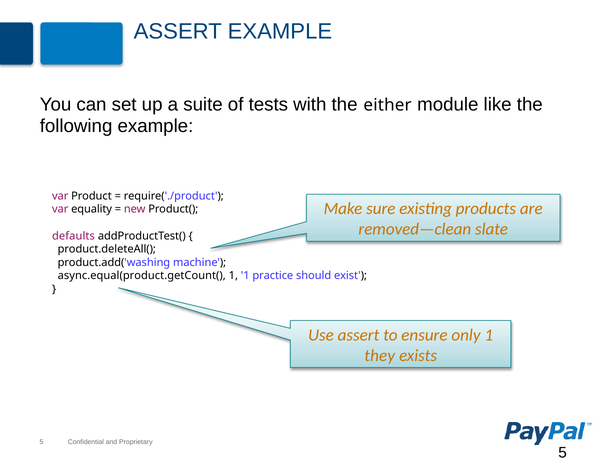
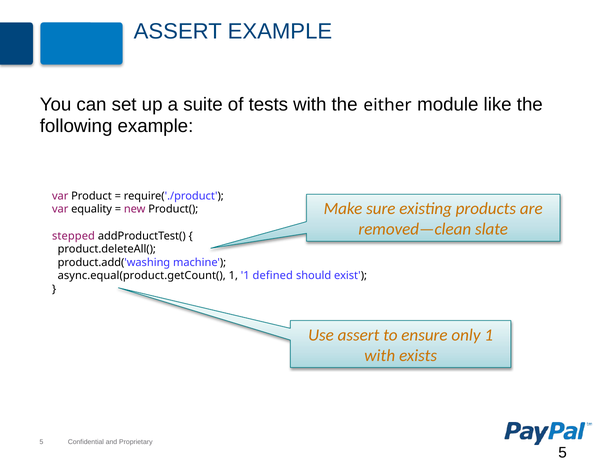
defaults: defaults -> stepped (73, 236)
practice: practice -> defined (273, 276)
they: they -> with (380, 355)
